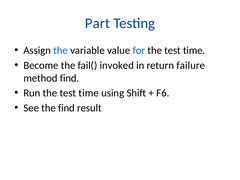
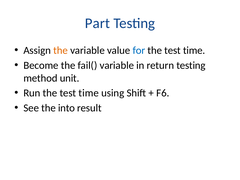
the colour: blue -> orange (61, 50)
fail( invoked: invoked -> variable (117, 65)
return failure: failure -> testing (191, 65)
method find: find -> unit (70, 78)
the find: find -> into (66, 108)
